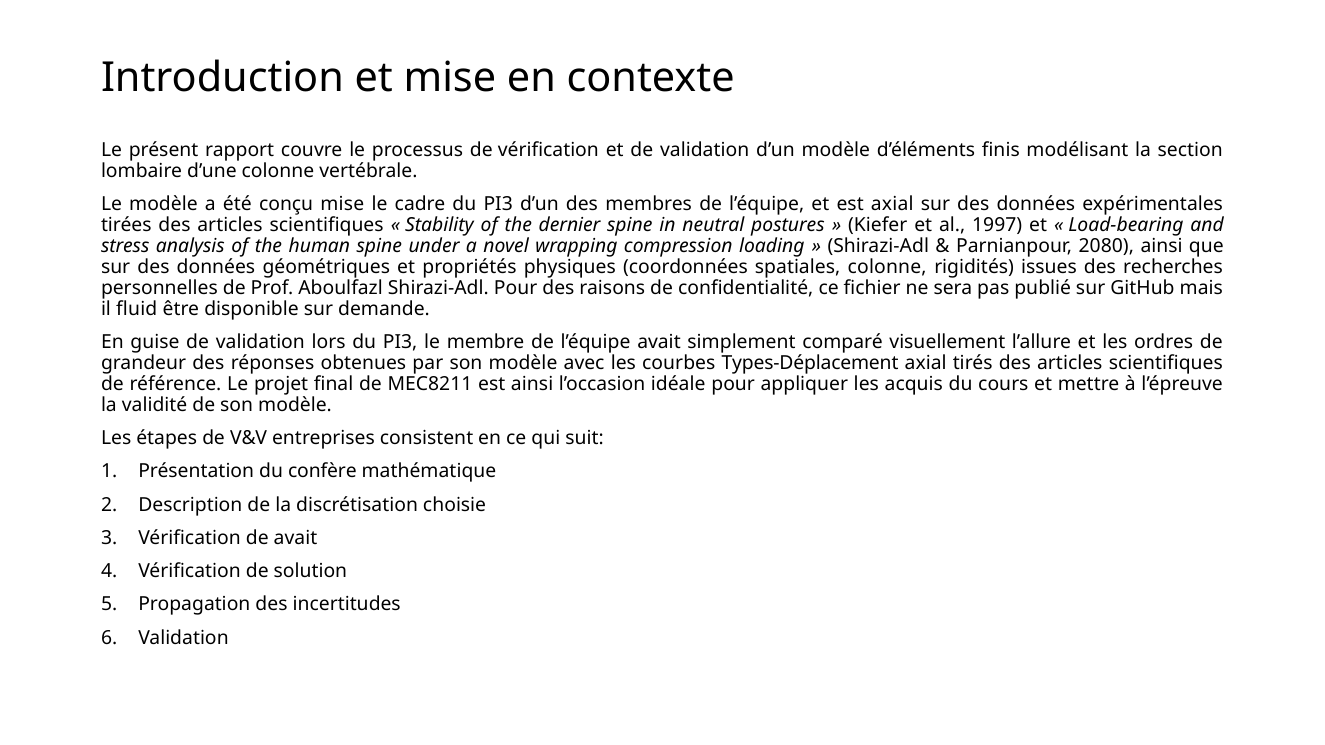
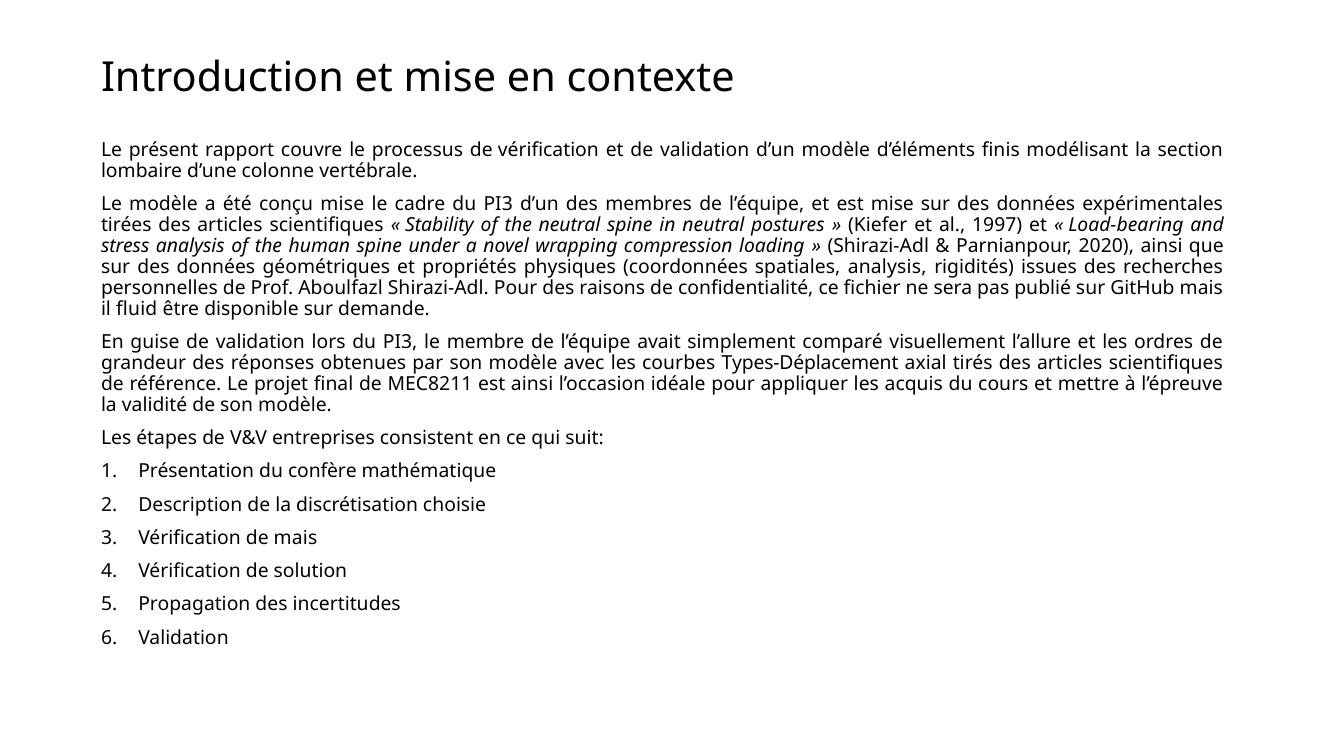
est axial: axial -> mise (892, 205)
the dernier: dernier -> neutral (570, 226)
2080: 2080 -> 2020 (1106, 246)
spatiales colonne: colonne -> analysis (887, 267)
de avait: avait -> mais (295, 538)
